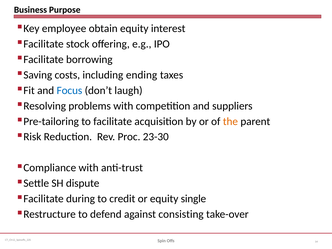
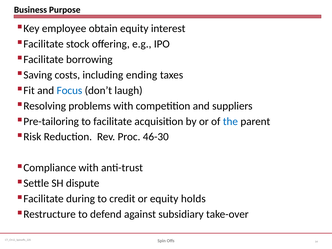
the colour: orange -> blue (230, 121)
23-30: 23-30 -> 46-30 (156, 137)
single: single -> holds (193, 199)
consisting: consisting -> subsidiary (181, 214)
